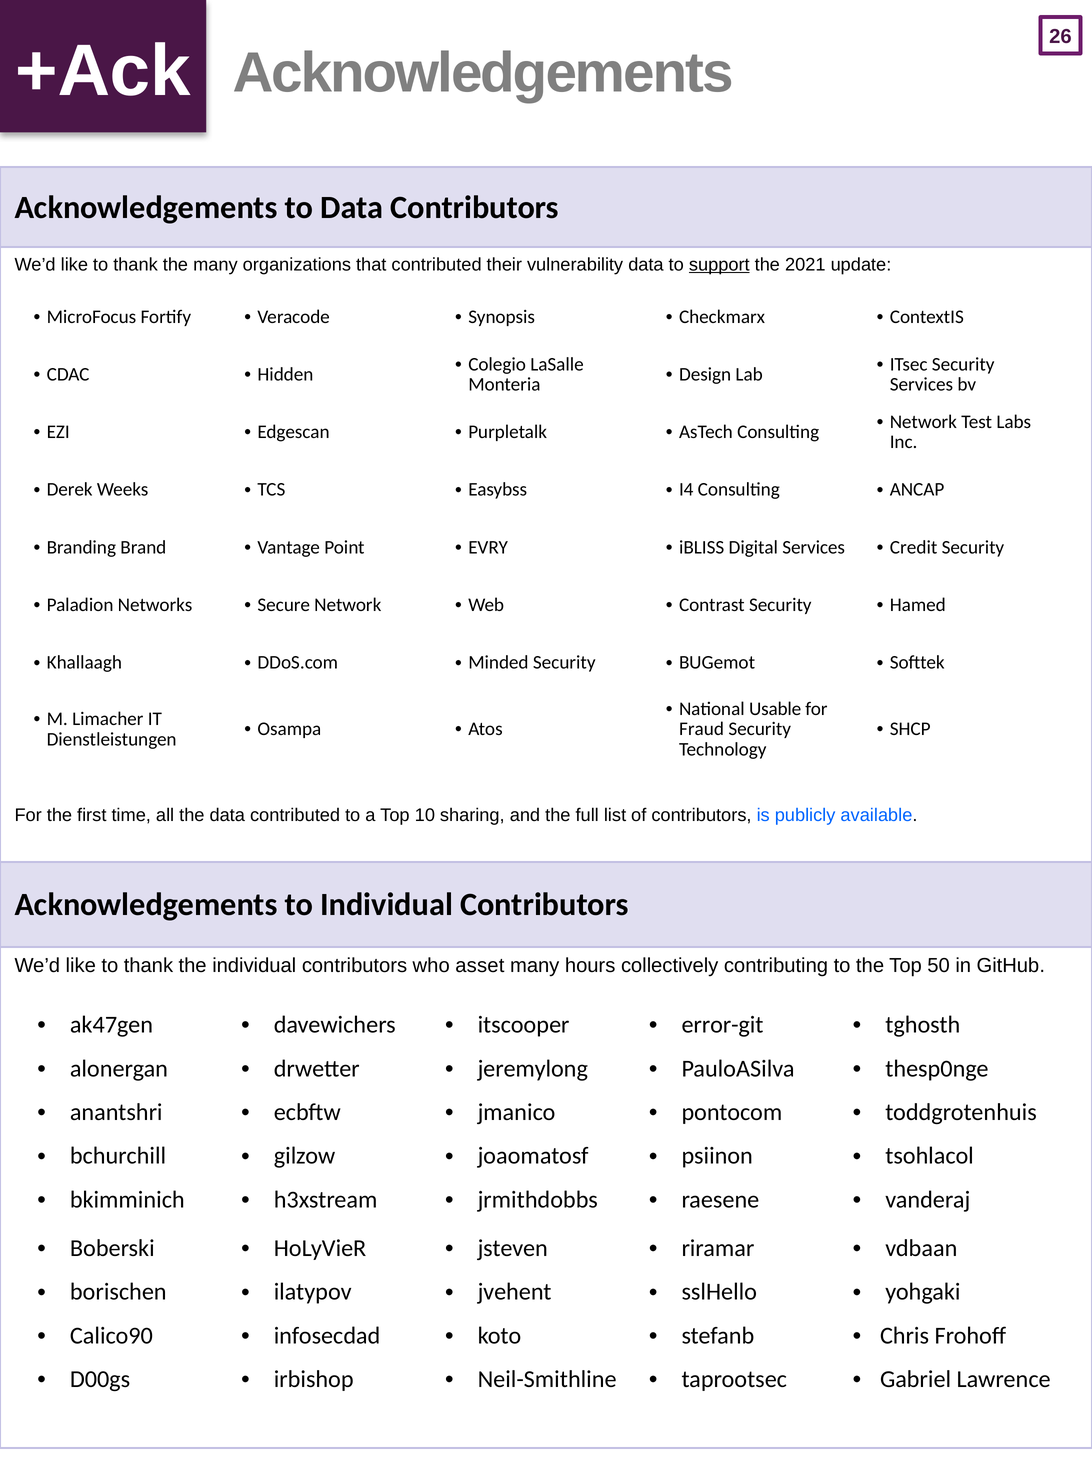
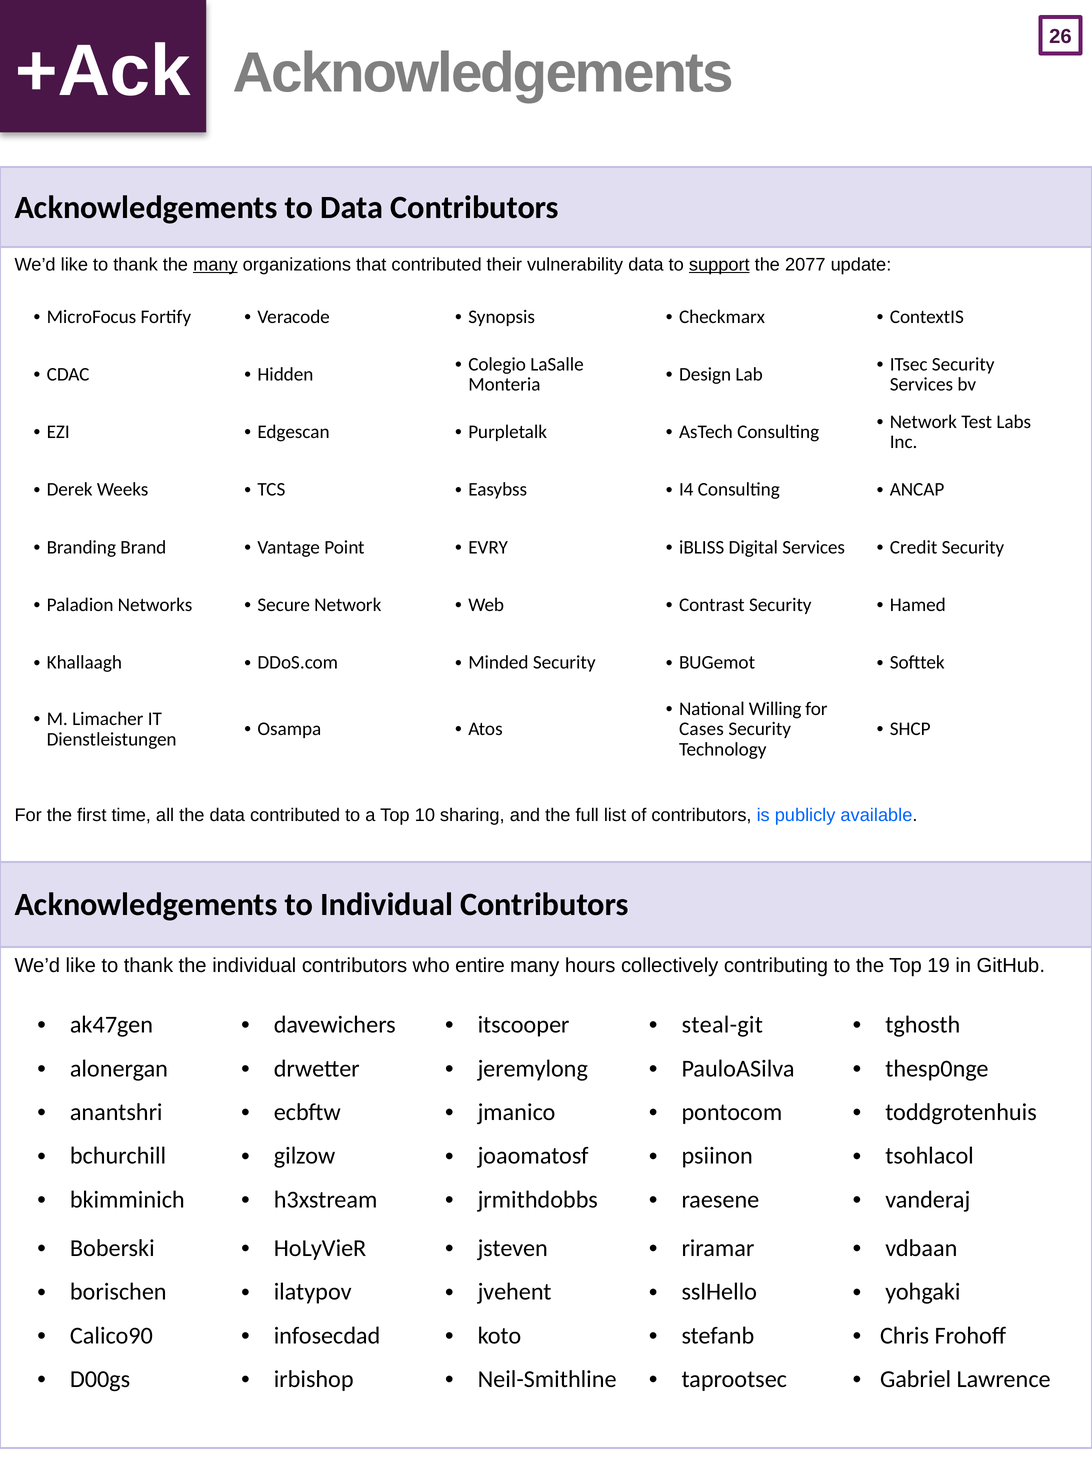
many underline: none -> present (215, 265)
2021: 2021 -> 2077 (805, 265)
Usable: Usable -> Willing (775, 708)
Fraud: Fraud -> Cases (701, 729)
asset: asset -> entire (480, 965)
50: 50 -> 19 (939, 965)
error-git: error-git -> steal-git (722, 1024)
